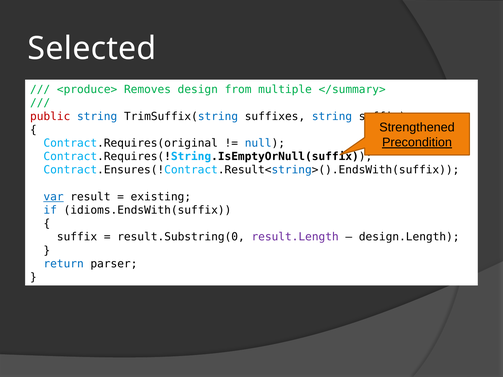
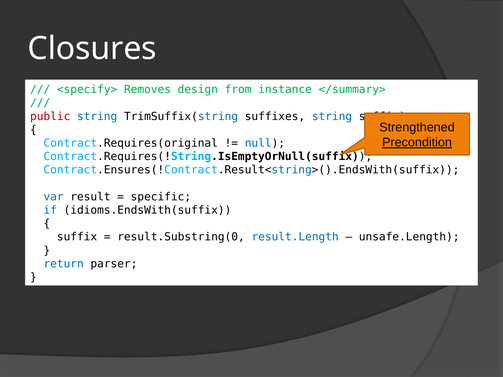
Selected: Selected -> Closures (92, 49)
<produce>: <produce> -> <specify> (87, 90)
multiple: multiple -> instance (285, 90)
var underline: present -> none (54, 197)
existing: existing -> specific (161, 197)
result.Length colour: purple -> blue (295, 237)
design.Length: design.Length -> unsafe.Length (409, 237)
